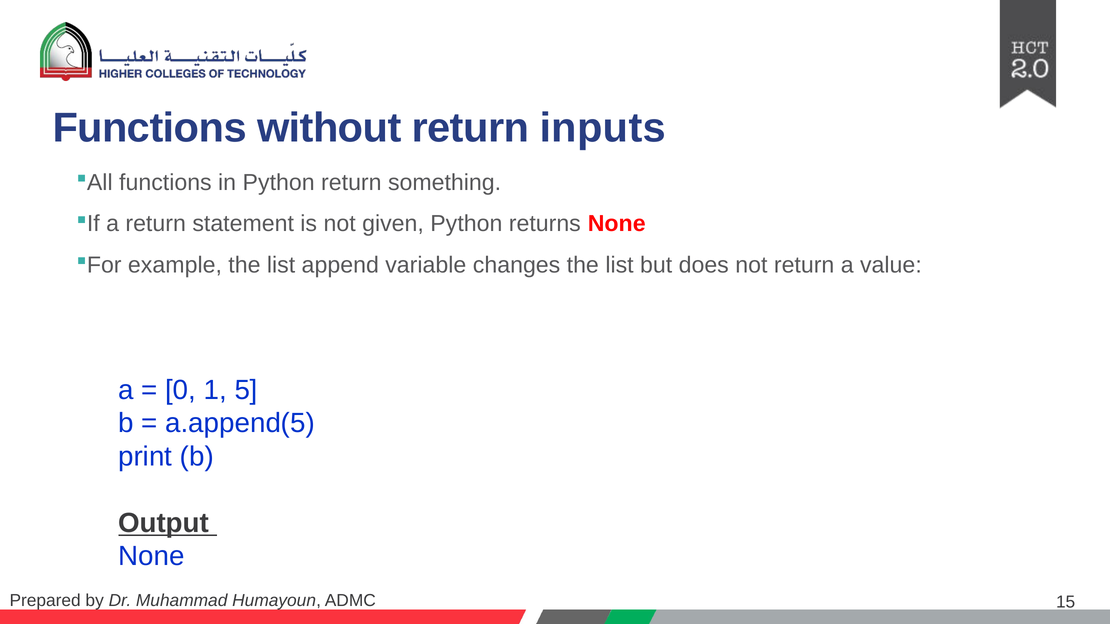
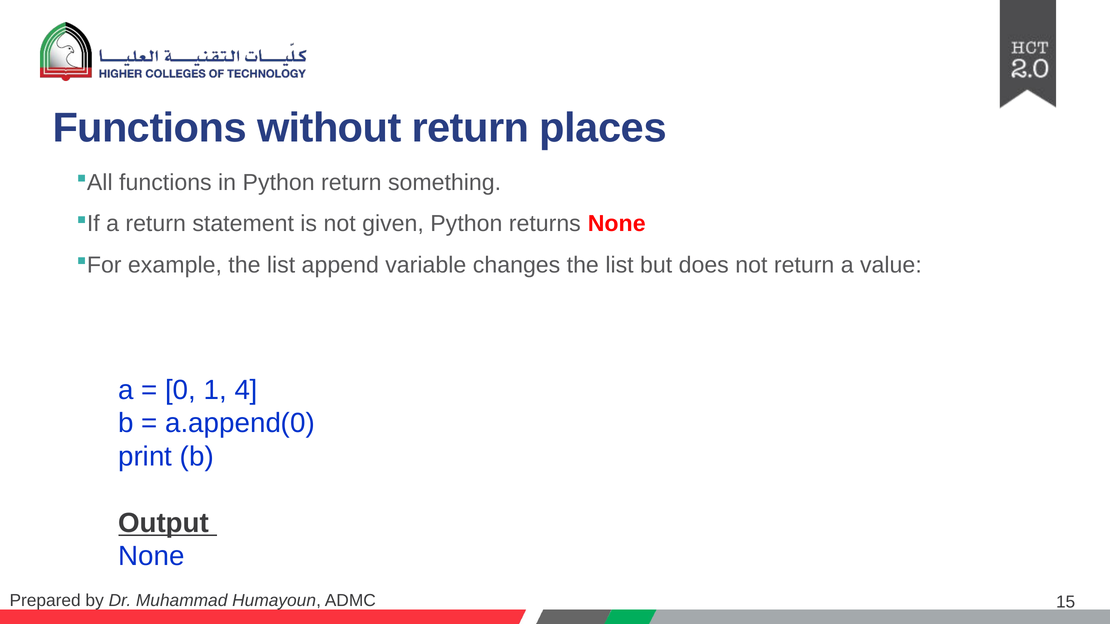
inputs: inputs -> places (603, 128)
5: 5 -> 4 (246, 390)
a.append(5: a.append(5 -> a.append(0 (240, 423)
